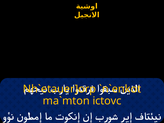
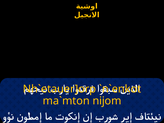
ictovc: ictovc -> nijom (107, 101)
